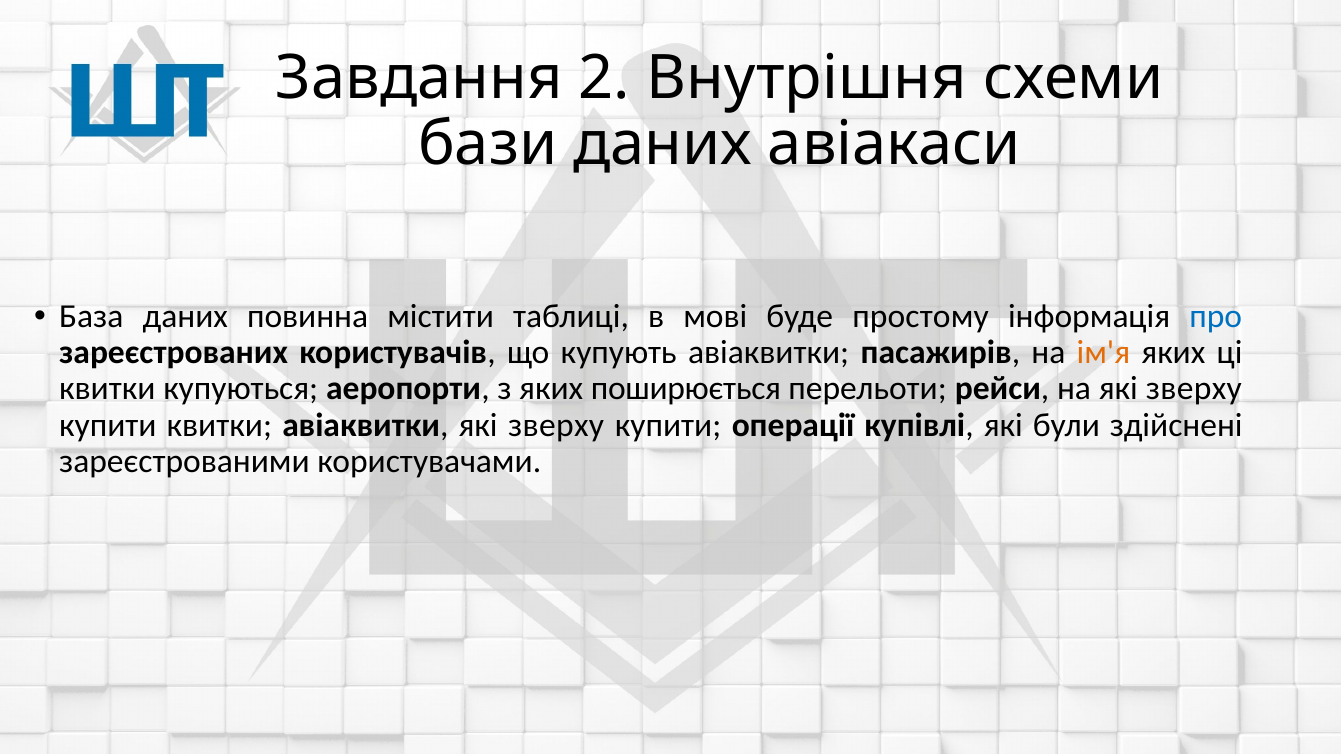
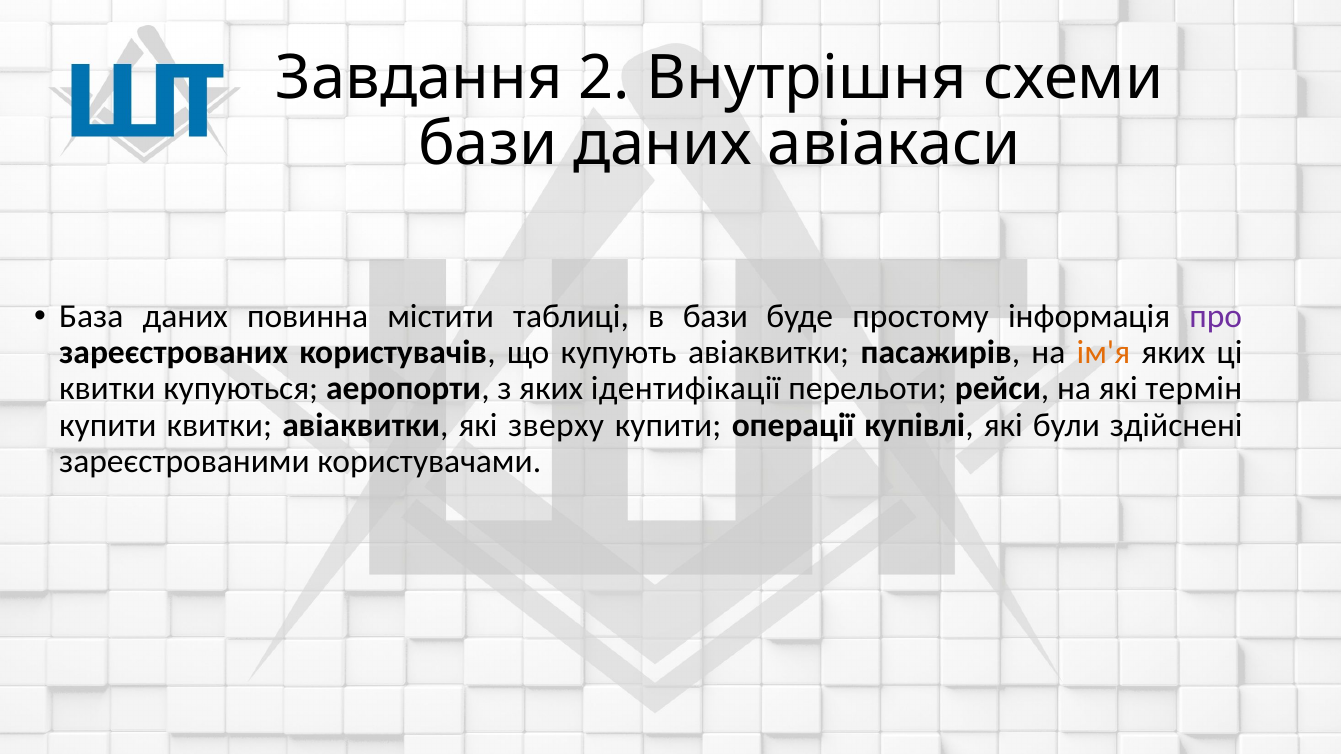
в мові: мові -> бази (715, 317)
про colour: blue -> purple (1216, 317)
поширюється: поширюється -> ідентифікації (686, 389)
на які зверху: зверху -> термін (1194, 389)
